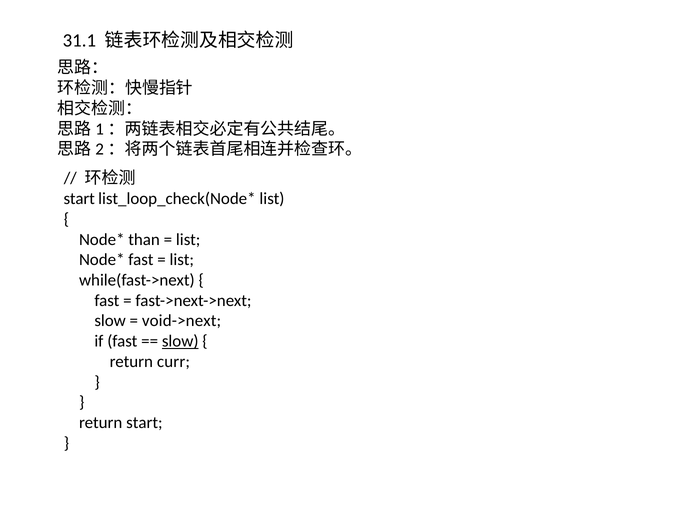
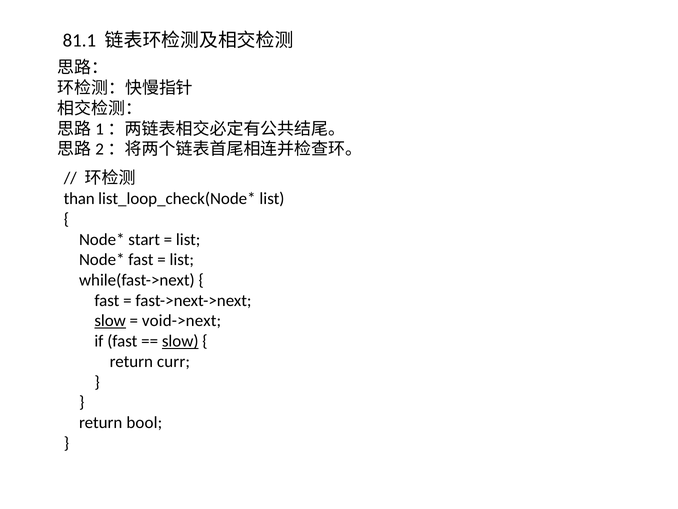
31.1: 31.1 -> 81.1 (79, 41)
start: start -> than (79, 199)
than: than -> start (144, 239)
slow underline: none -> present (110, 321)
return start: start -> bool (144, 422)
